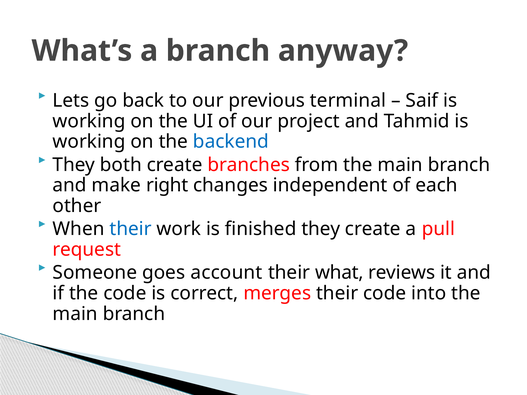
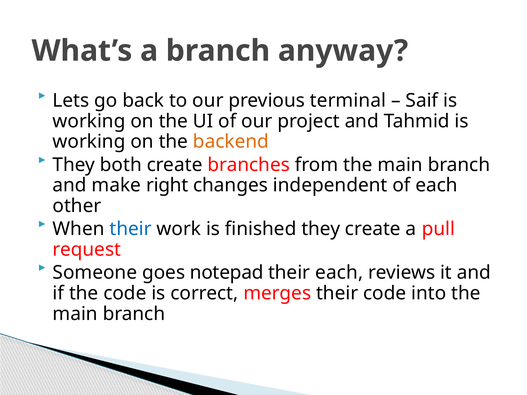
backend colour: blue -> orange (231, 142)
account: account -> notepad (227, 273)
their what: what -> each (339, 273)
